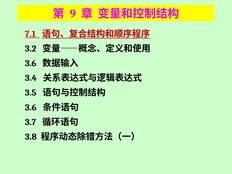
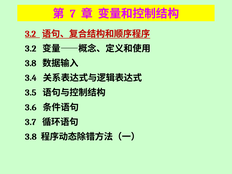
9: 9 -> 7 (73, 14)
7.1: 7.1 -> 3.2 (31, 34)
3.6: 3.6 -> 3.8 (31, 63)
